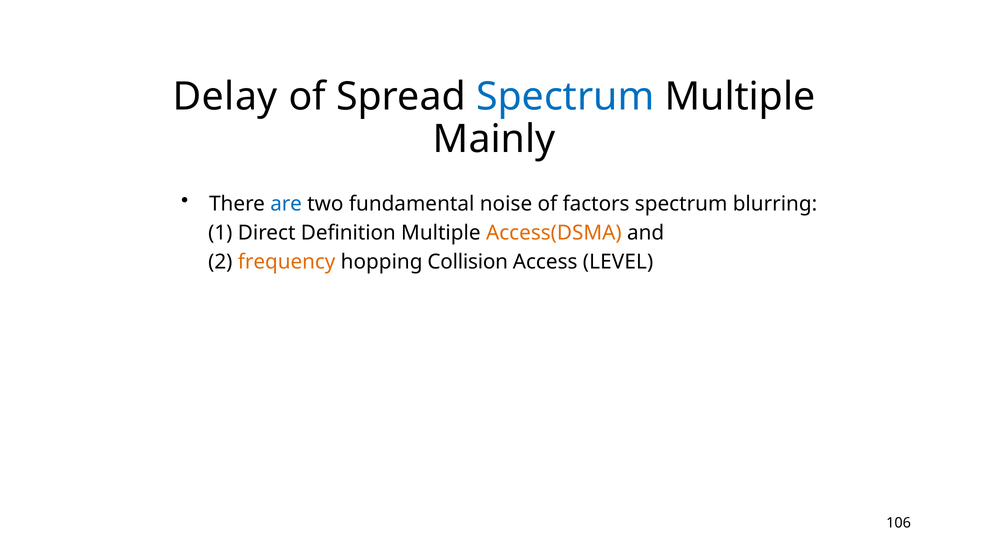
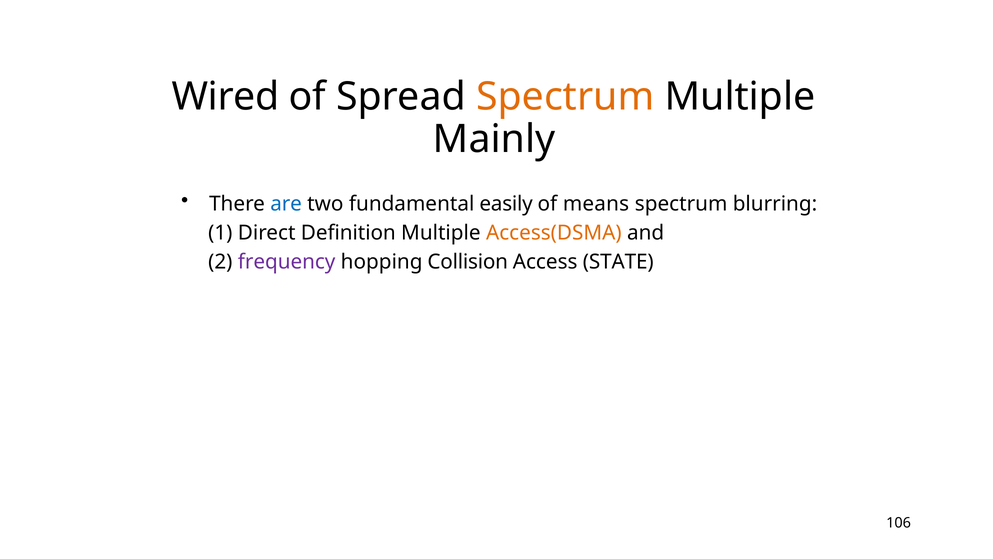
Delay: Delay -> Wired (226, 97)
Spectrum colour: blue -> orange (565, 97)
noise: noise -> easily (506, 204)
factors: factors -> means (596, 204)
frequency colour: orange -> purple (287, 262)
LEVEL: LEVEL -> STATE (618, 262)
